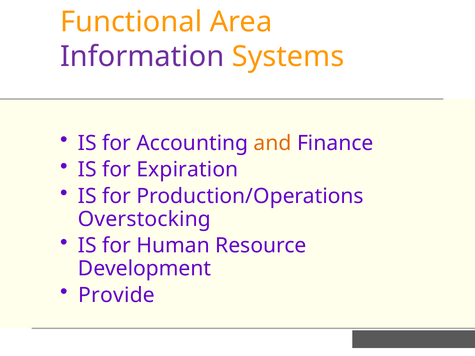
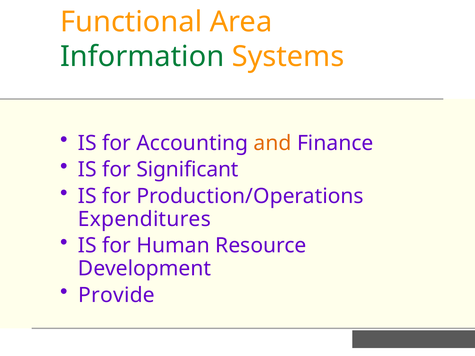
Information colour: purple -> green (142, 57)
Expiration: Expiration -> Significant (188, 170)
Overstocking: Overstocking -> Expenditures (144, 219)
